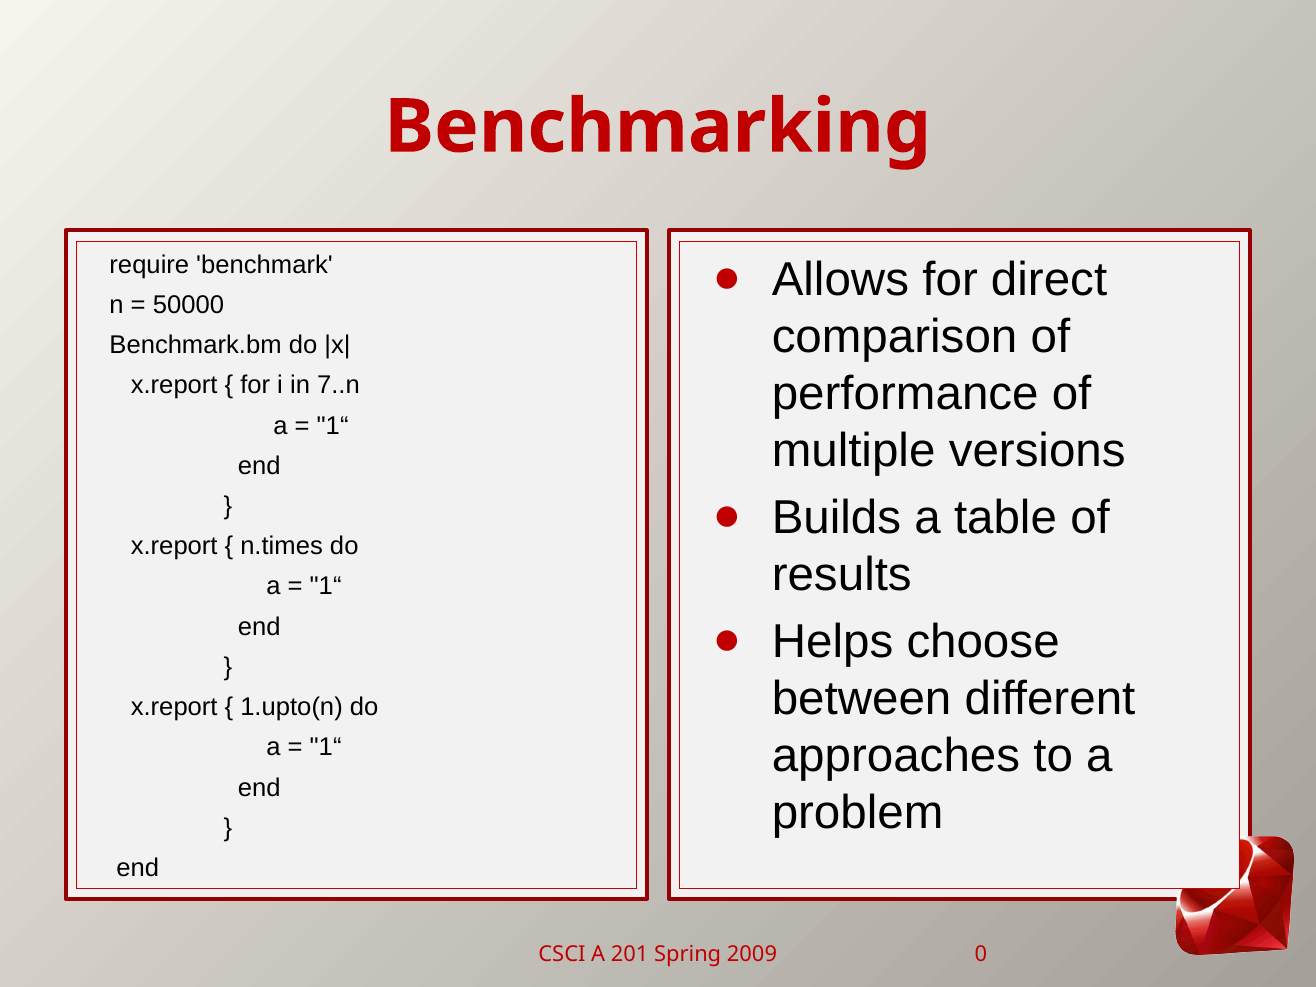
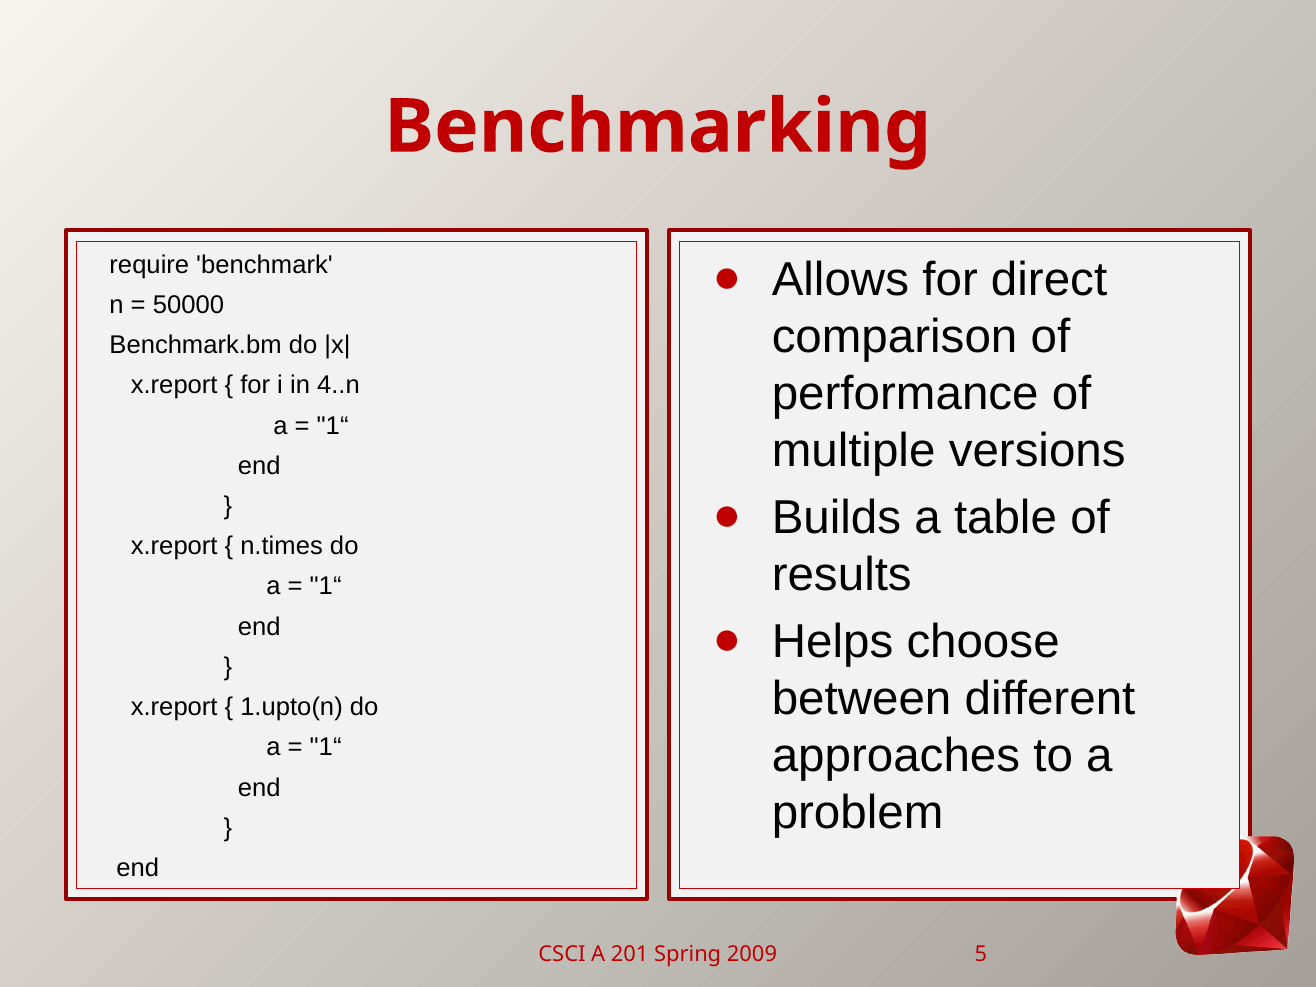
7..n: 7..n -> 4..n (338, 386)
0: 0 -> 5 (981, 954)
